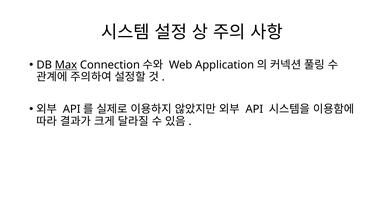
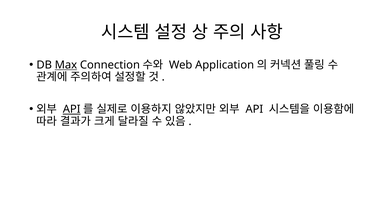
API underline: none -> present (72, 109)
